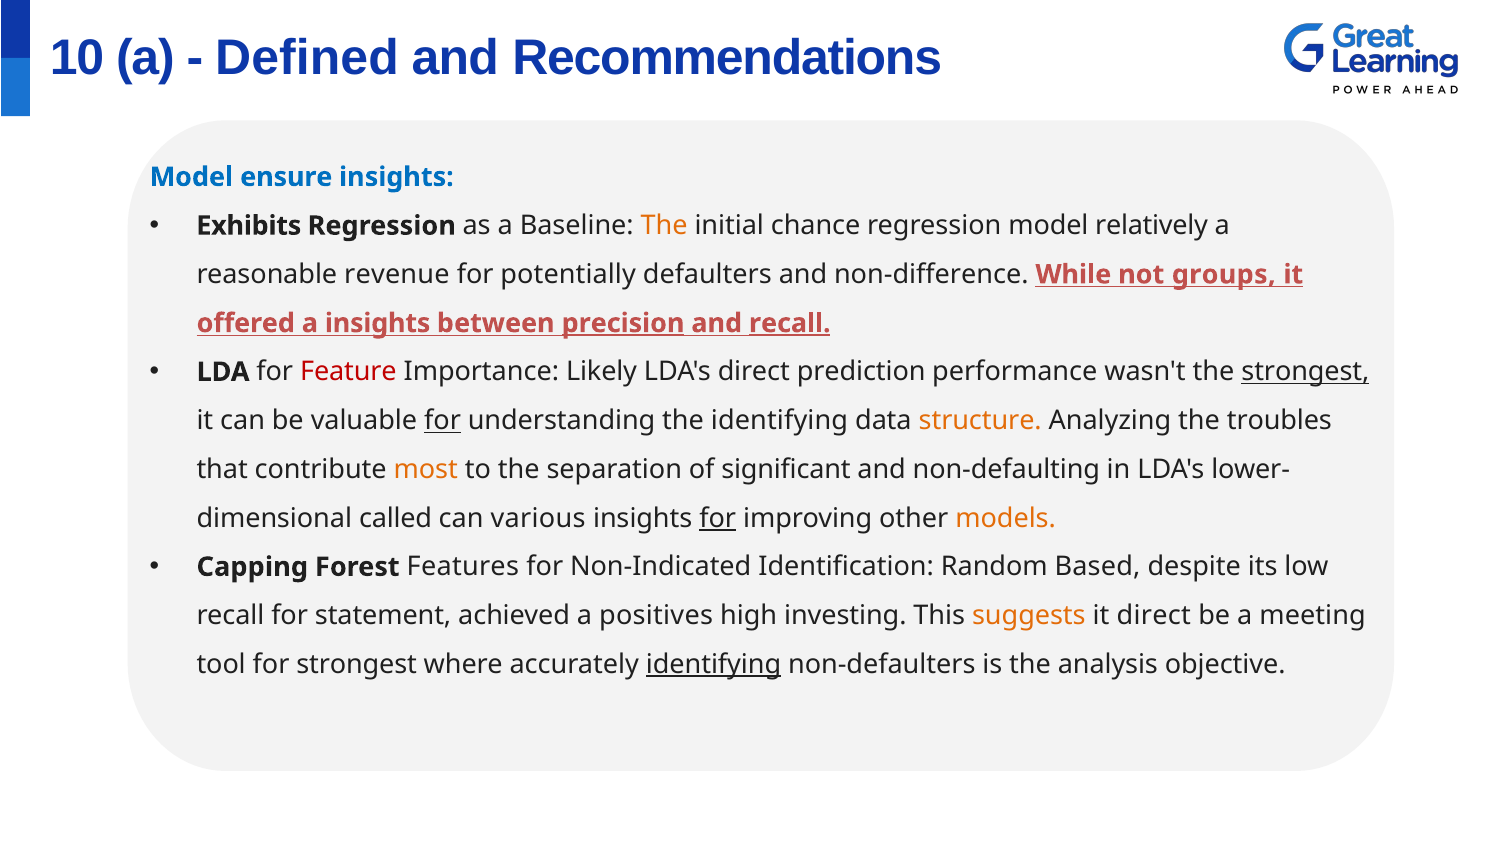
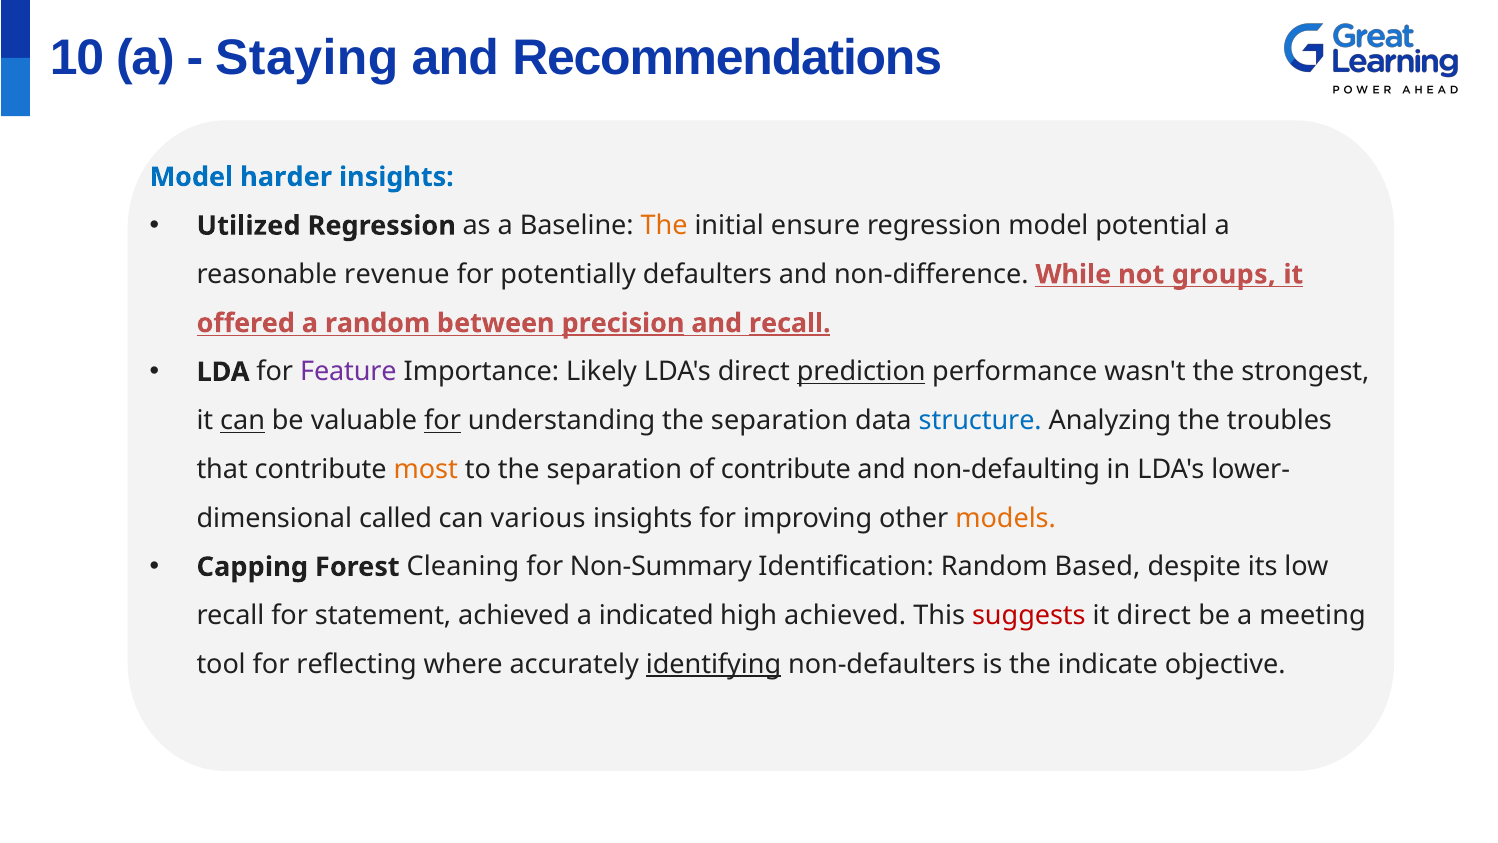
Defined: Defined -> Staying (307, 58)
ensure: ensure -> harder (286, 177)
Exhibits: Exhibits -> Utilized (249, 226)
chance: chance -> ensure (815, 226)
relatively: relatively -> potential (1152, 226)
a insights: insights -> random (378, 323)
Feature colour: red -> purple (348, 372)
prediction underline: none -> present (861, 372)
strongest underline: present -> none (1305, 372)
can underline: none -> present (243, 421)
understanding the identifying: identifying -> separation (780, 421)
structure colour: orange -> blue (980, 421)
of significant: significant -> contribute (786, 469)
for underline: present -> none (718, 518)
Features: Features -> Cleaning (463, 567)
Non-Indicated: Non-Indicated -> Non-Summary (661, 567)
positives: positives -> indicated (656, 615)
high investing: investing -> achieved (845, 615)
suggests colour: orange -> red (1029, 615)
for strongest: strongest -> reflecting (357, 664)
analysis: analysis -> indicate (1108, 664)
